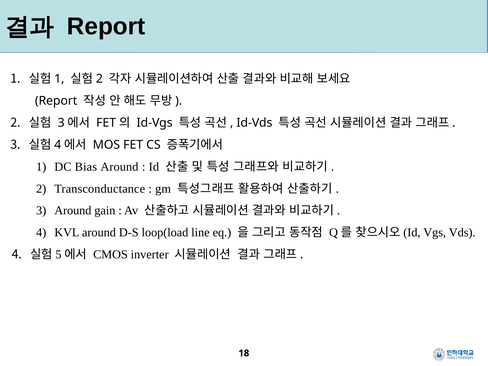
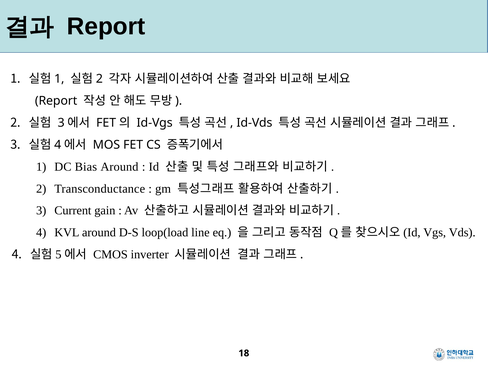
Around: Around -> Current (73, 211)
